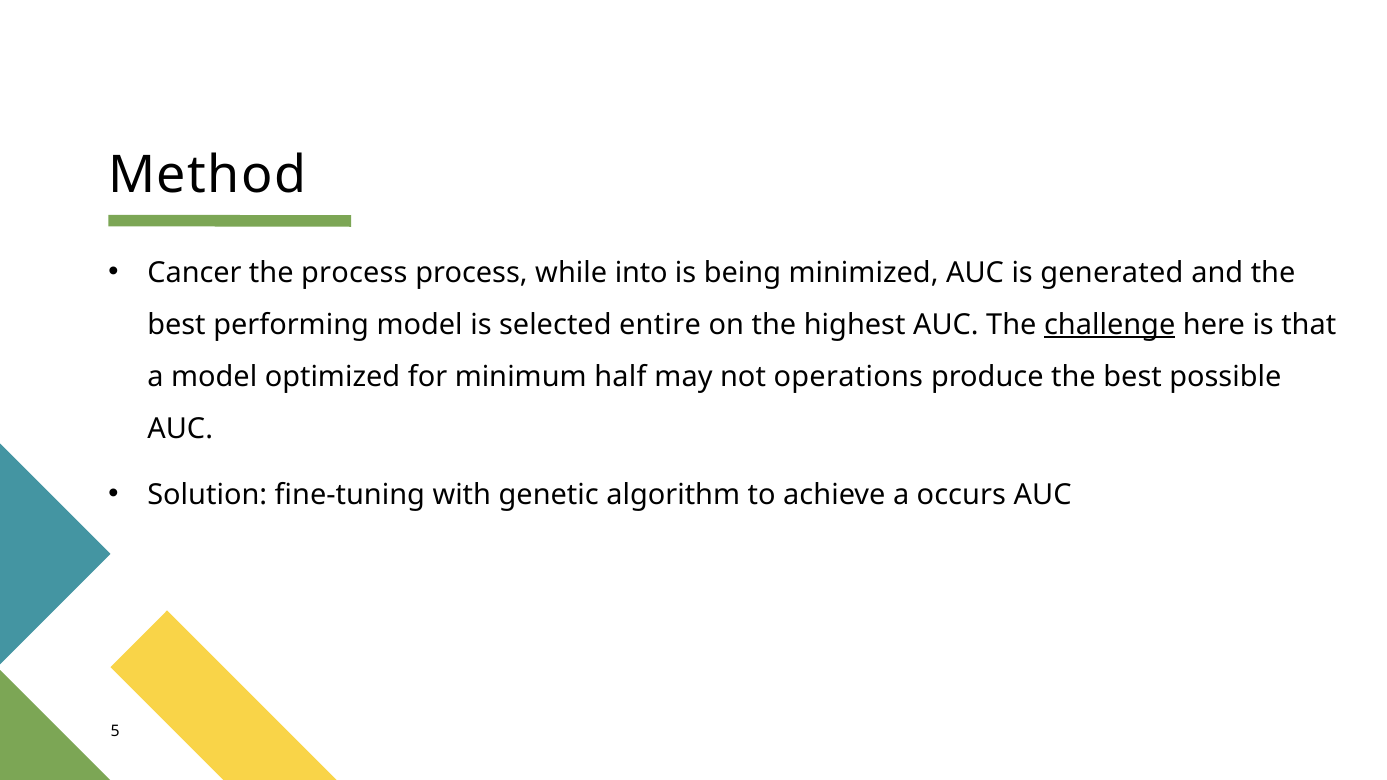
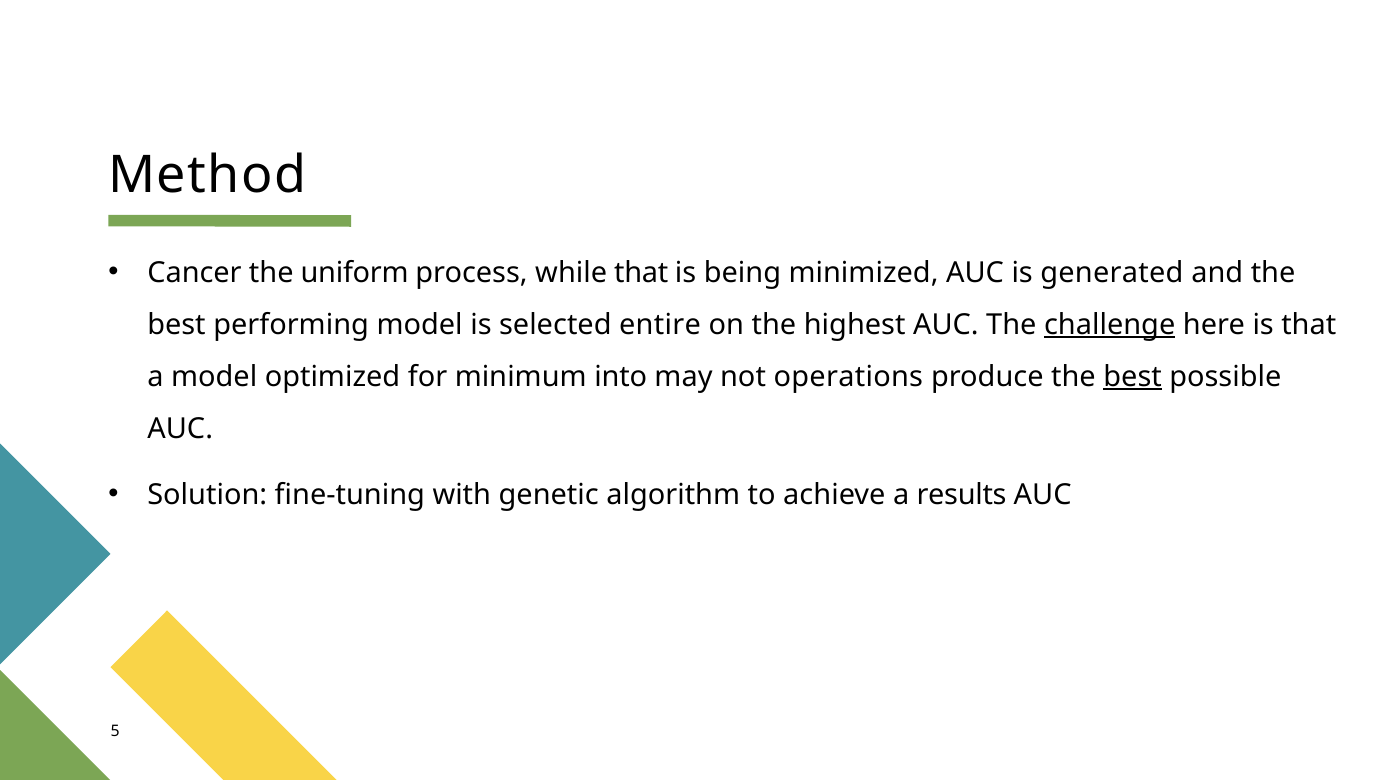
the process: process -> uniform (355, 273)
while into: into -> that (641, 273)
half: half -> into (621, 377)
best underline: none -> present (1133, 377)
occurs: occurs -> results (962, 495)
